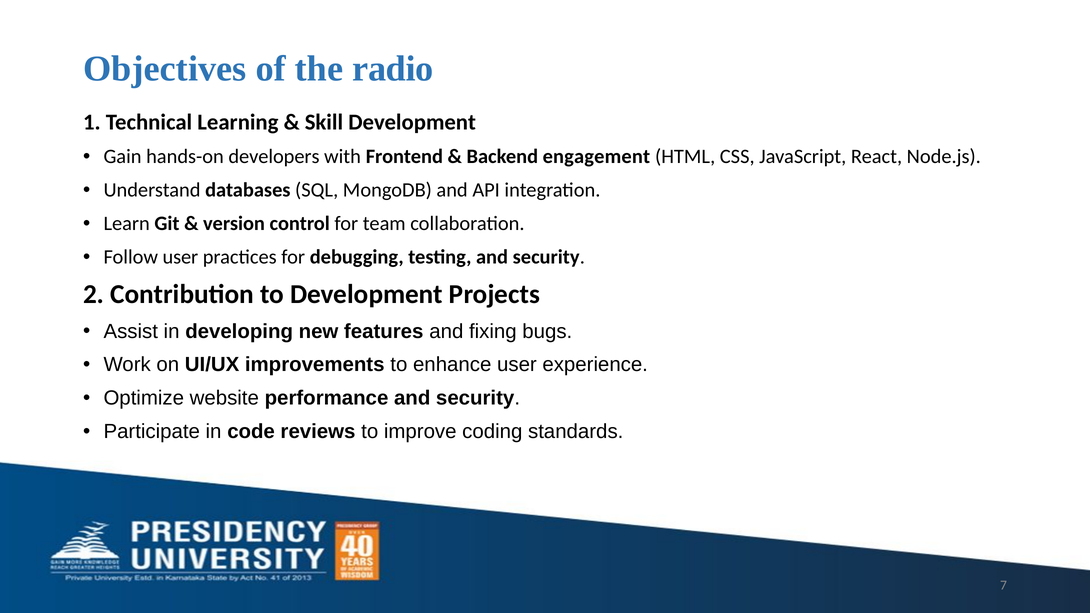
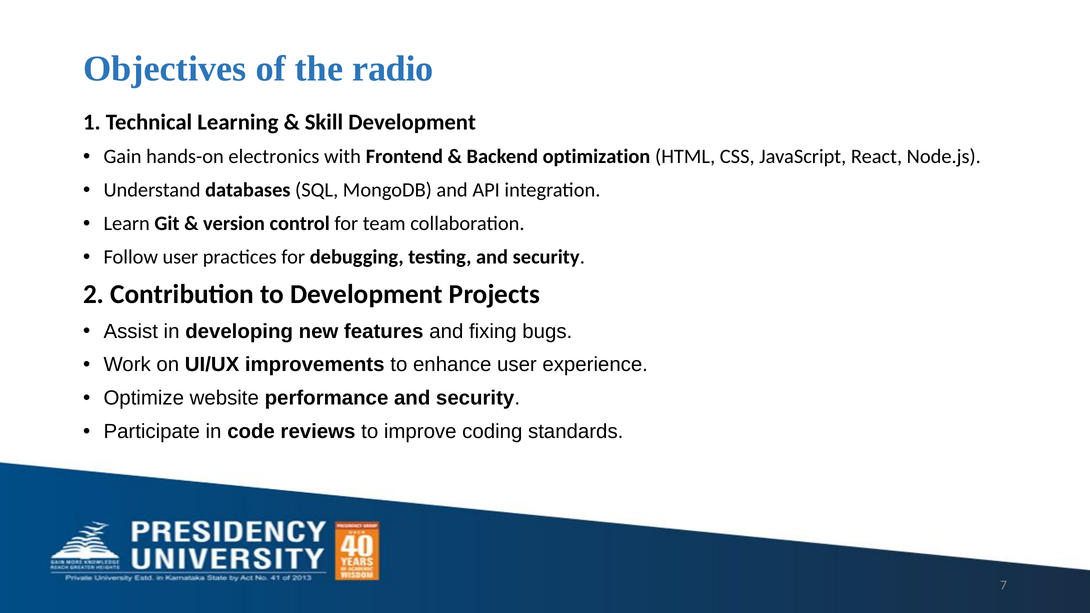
developers: developers -> electronics (274, 157)
engagement: engagement -> optimization (596, 157)
